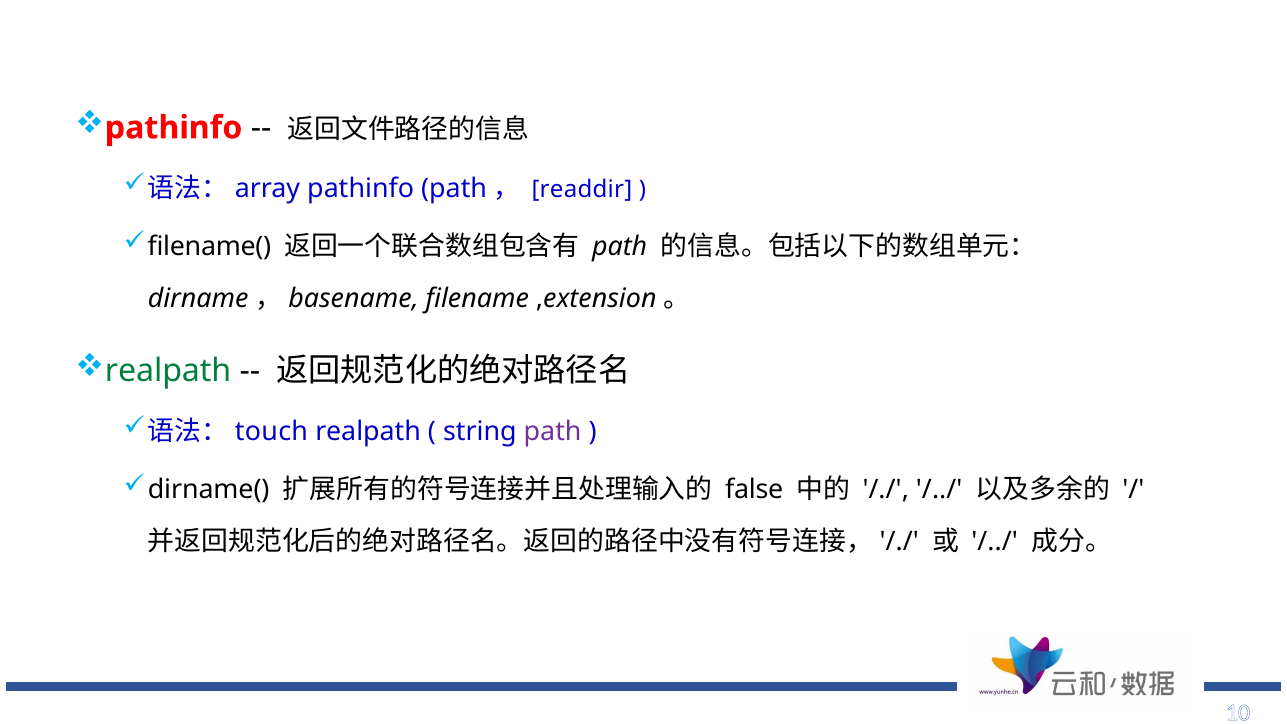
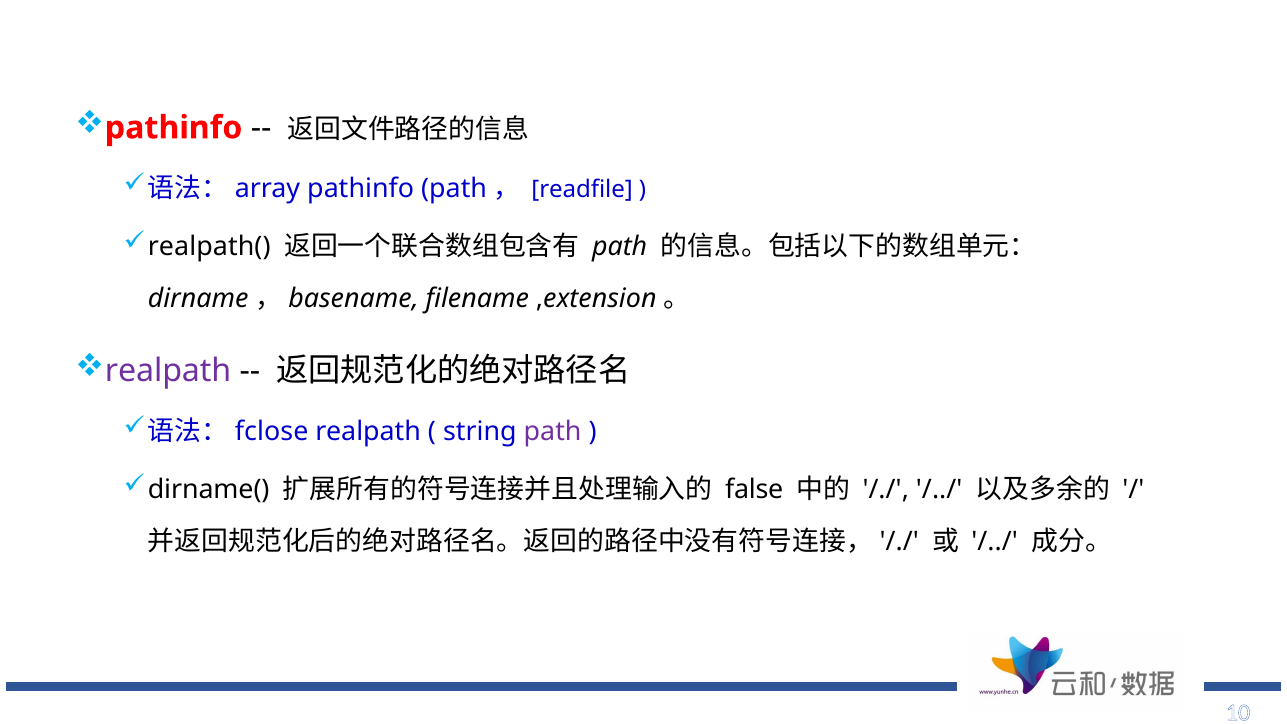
readdir: readdir -> readfile (582, 190)
filename(: filename( -> realpath( (209, 247)
realpath colour: green -> purple (168, 371)
touch: touch -> fclose (272, 432)
